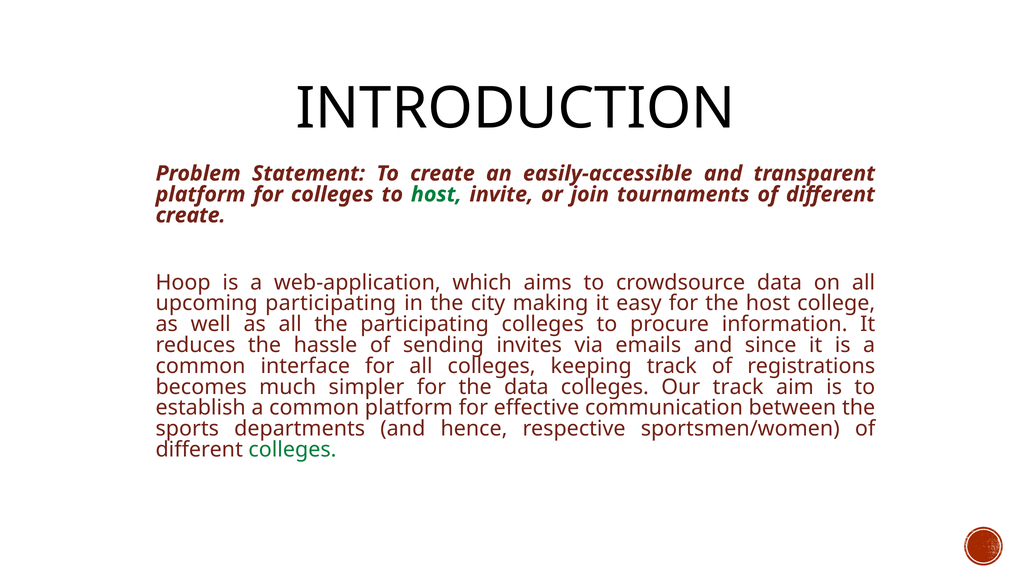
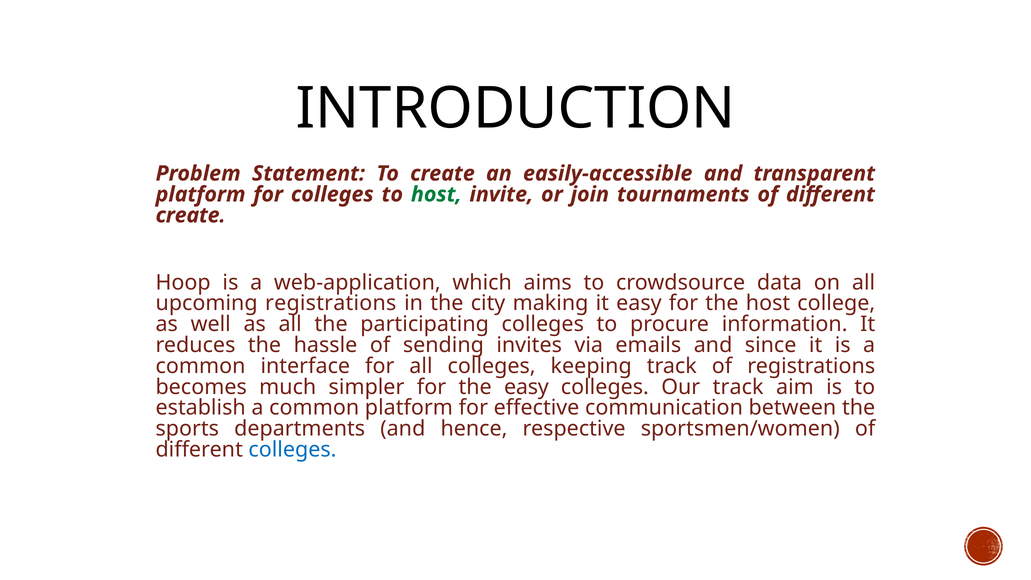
upcoming participating: participating -> registrations (331, 303)
the data: data -> easy (526, 387)
colleges colour: green -> blue (292, 450)
